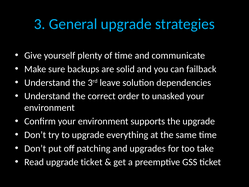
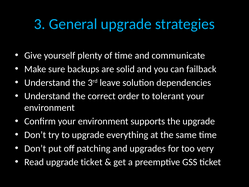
unasked: unasked -> tolerant (168, 96)
take: take -> very (205, 148)
